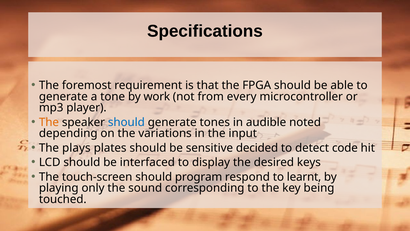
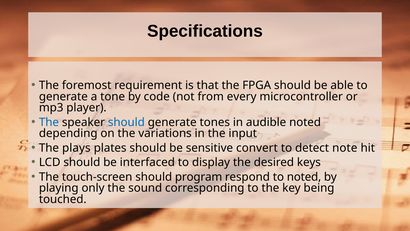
work: work -> code (157, 96)
The colour: orange -> blue (49, 122)
decided: decided -> convert (257, 148)
code: code -> note (345, 148)
to learnt: learnt -> noted (304, 177)
